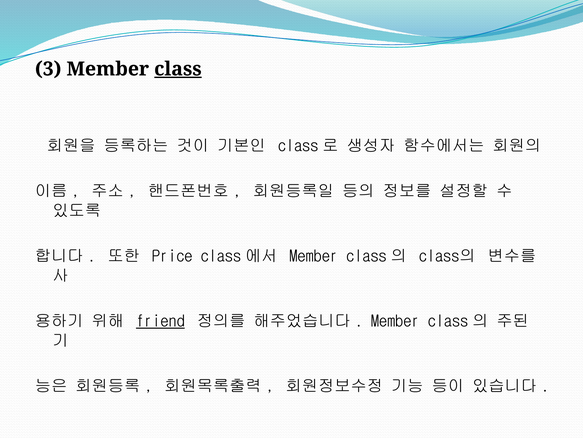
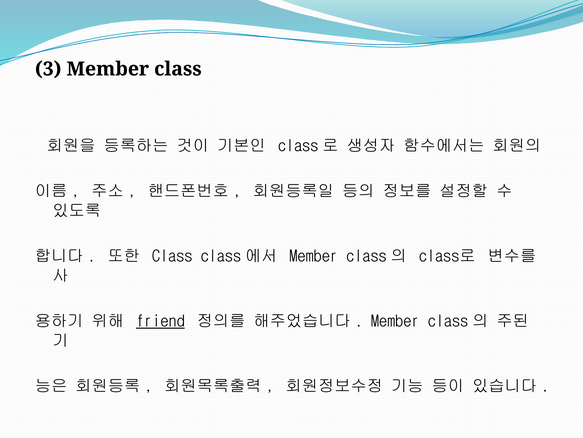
class underline: present -> none (178, 69)
Price: Price -> Class (172, 256)
class의: class의 -> class로 (447, 256)
